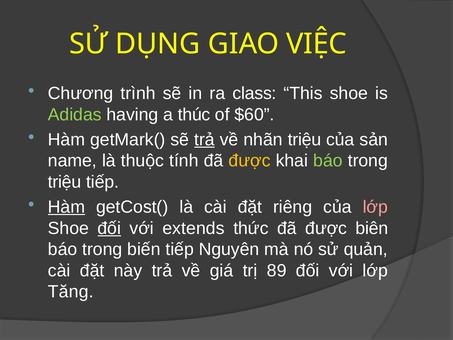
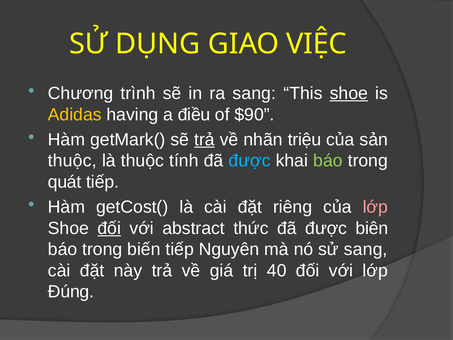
ra class: class -> sang (254, 93)
shoe underline: none -> present (349, 93)
Adidas colour: light green -> yellow (75, 114)
thúc: thúc -> điều (194, 114)
$60: $60 -> $90 (254, 114)
name: name -> thuộc (72, 161)
được colour: yellow -> light blue (250, 161)
triệu: triệu -> quát (65, 182)
Hàm underline: present -> none (67, 207)
extends: extends -> abstract (194, 228)
sử quản: quản -> sang (366, 249)
89: 89 -> 40 (277, 270)
Tăng: Tăng -> Đúng (71, 291)
